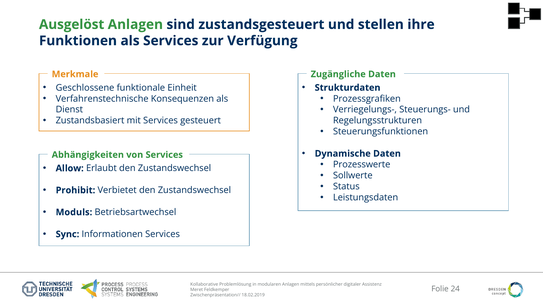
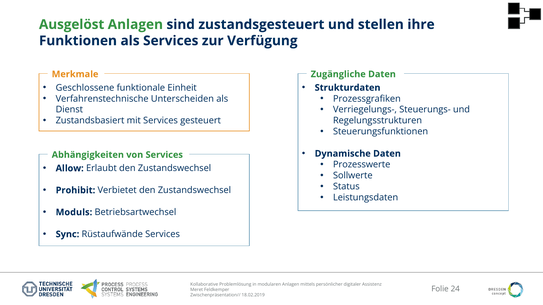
Konsequenzen: Konsequenzen -> Unterscheiden (182, 99)
Informationen: Informationen -> Rüstaufwände (112, 235)
